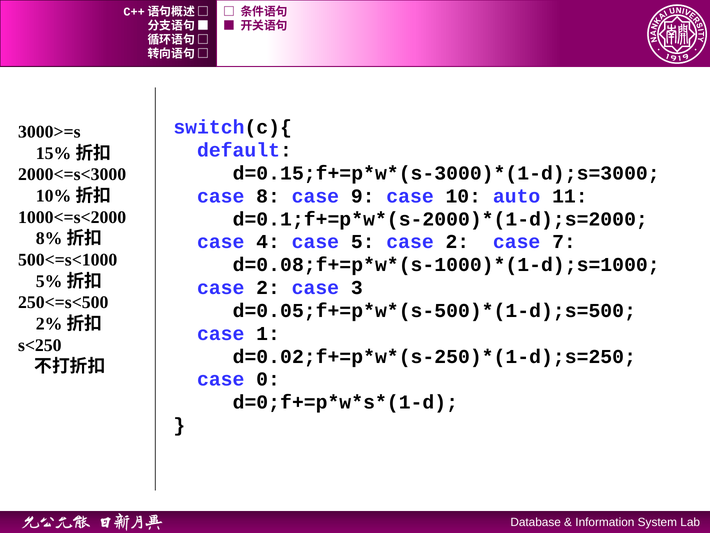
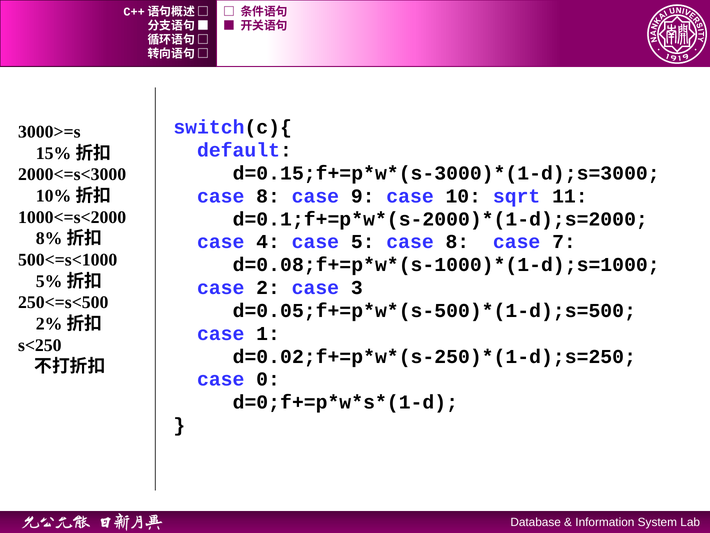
auto: auto -> sqrt (517, 196)
5 case 2: 2 -> 8 (457, 242)
